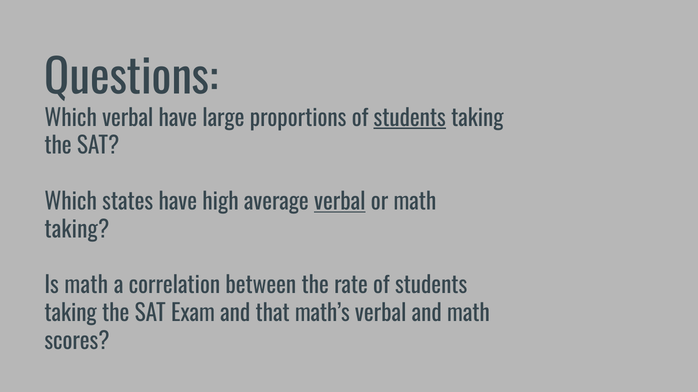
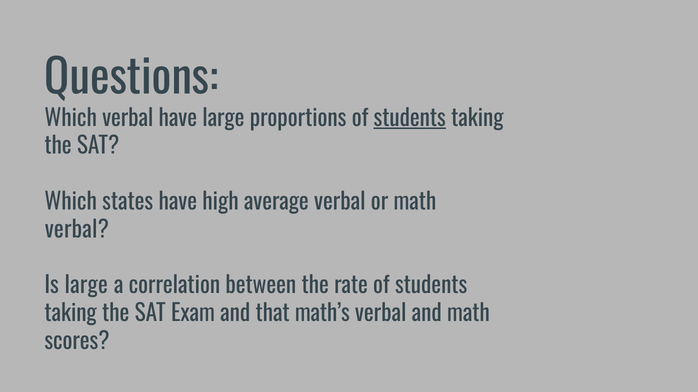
verbal underline: present -> none (340, 202)
taking: taking -> verbal (77, 230)
Is math: math -> large (86, 286)
